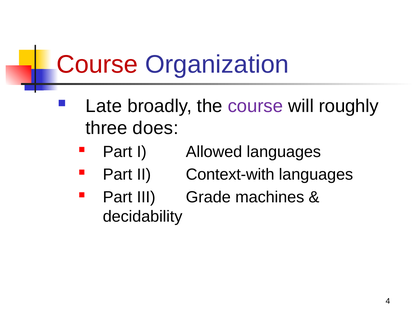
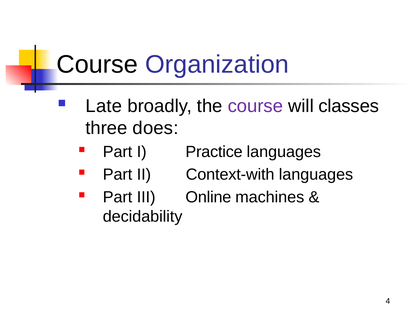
Course colour: red -> black (97, 64)
roughly: roughly -> classes (349, 106)
Allowed: Allowed -> Practice (214, 152)
Grade: Grade -> Online (208, 197)
